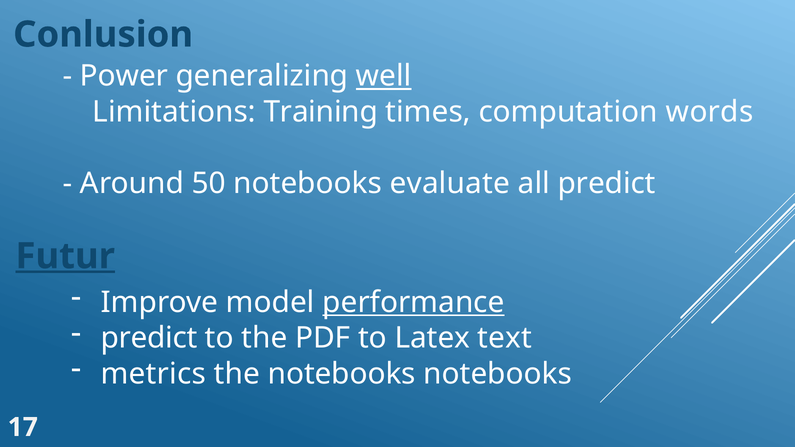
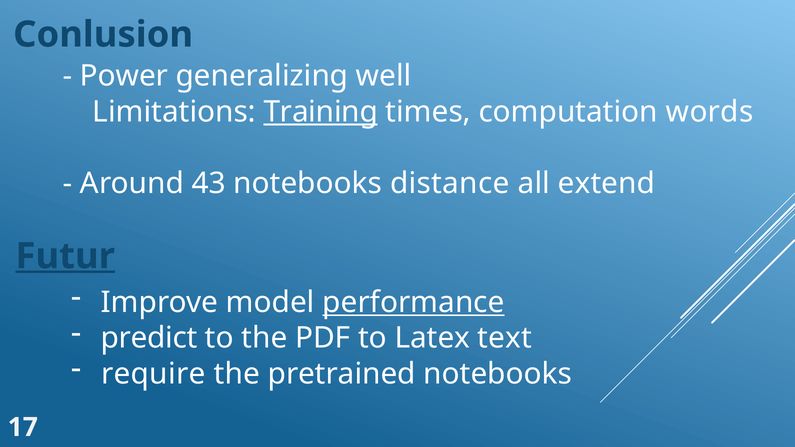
well underline: present -> none (384, 76)
Training underline: none -> present (321, 112)
50: 50 -> 43 (209, 183)
evaluate: evaluate -> distance (450, 183)
all predict: predict -> extend (607, 183)
metrics: metrics -> require (153, 374)
the notebooks: notebooks -> pretrained (342, 374)
